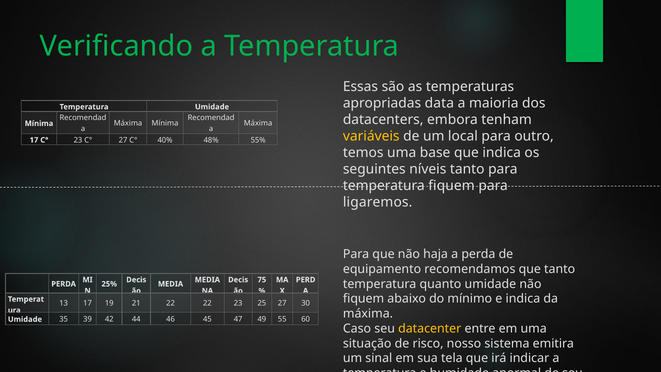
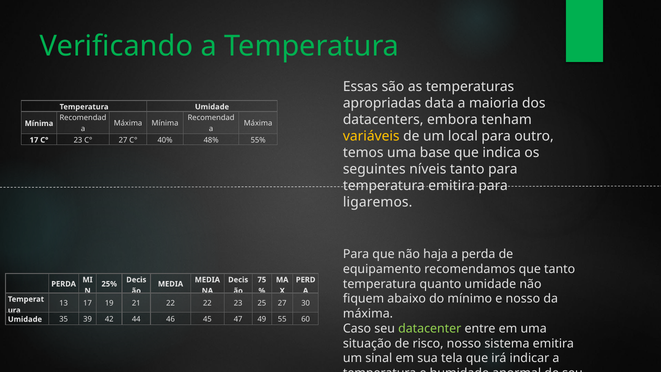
temperatura fiquem: fiquem -> emitira (452, 186)
e indica: indica -> nosso (523, 299)
datacenter colour: yellow -> light green (430, 328)
